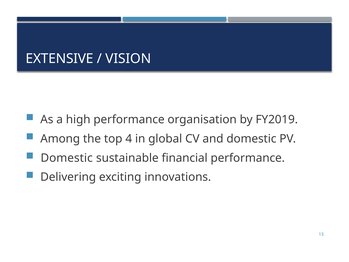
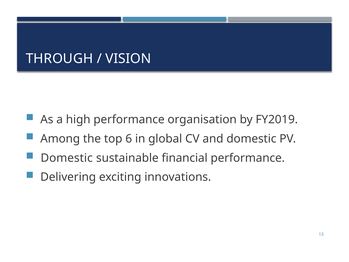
EXTENSIVE: EXTENSIVE -> THROUGH (59, 59)
4: 4 -> 6 (129, 139)
